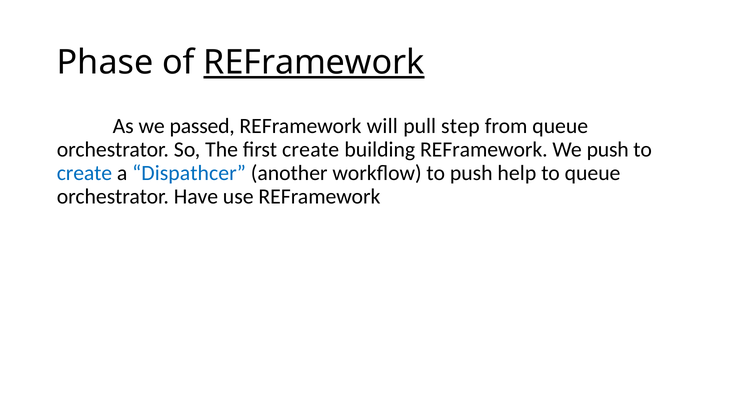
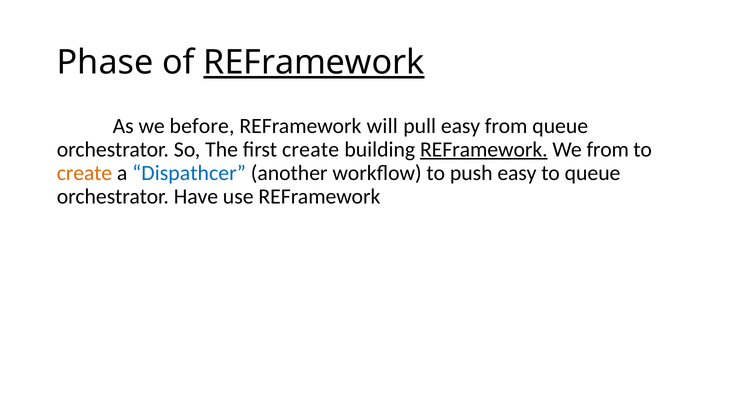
passed: passed -> before (202, 126)
pull step: step -> easy (461, 126)
REFramework underline: none -> present (484, 149)
We push: push -> from (608, 149)
create colour: blue -> orange (84, 173)
push help: help -> easy (517, 173)
